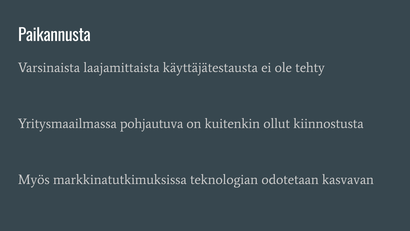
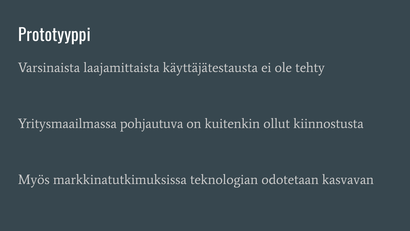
Paikannusta: Paikannusta -> Prototyyppi (54, 35)
